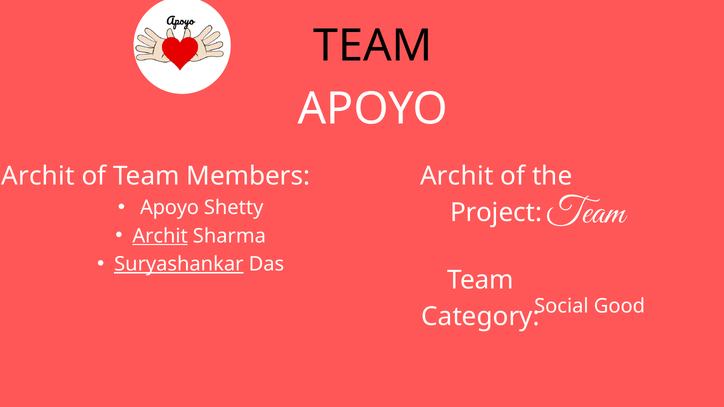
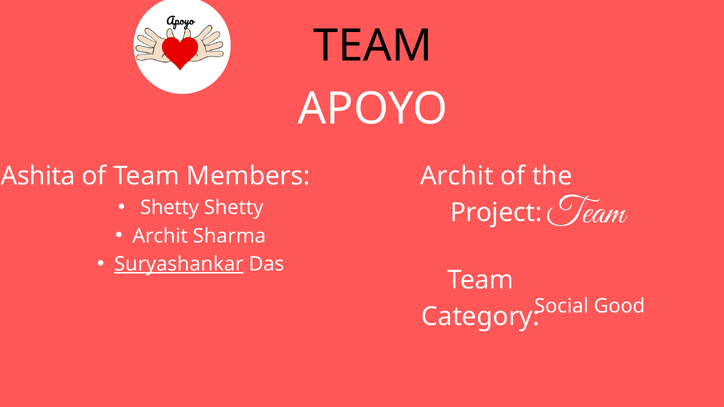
Archit: Archit -> Ashita (38, 176)
Apoyo: Apoyo -> Shetty (170, 208)
Archit underline: present -> none (160, 236)
